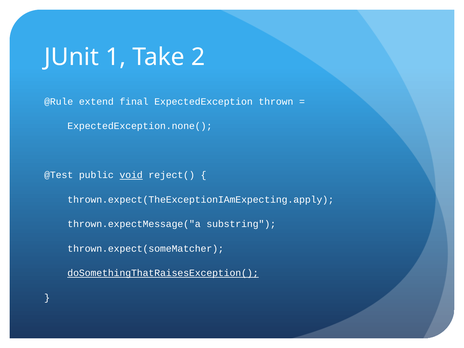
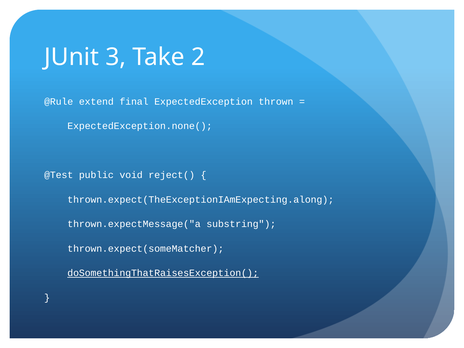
1: 1 -> 3 (116, 57)
void underline: present -> none (131, 175)
thrown.expect(TheExceptionIAmExpecting.apply: thrown.expect(TheExceptionIAmExpecting.apply -> thrown.expect(TheExceptionIAmExpecting.along (201, 200)
